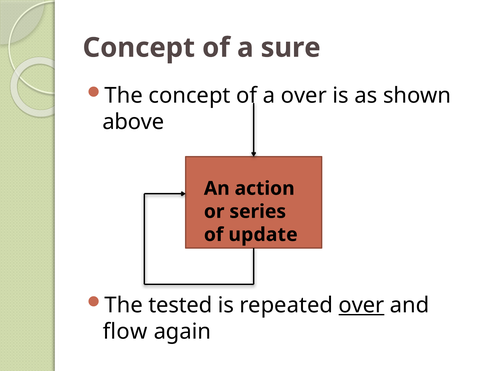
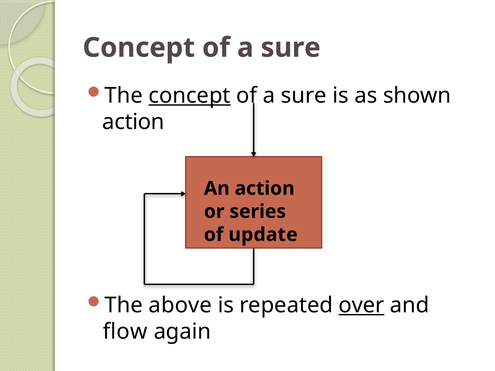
concept underline: none -> present (190, 96)
over: over -> sure (304, 96)
above: above -> action (133, 122)
tested: tested -> above (180, 305)
